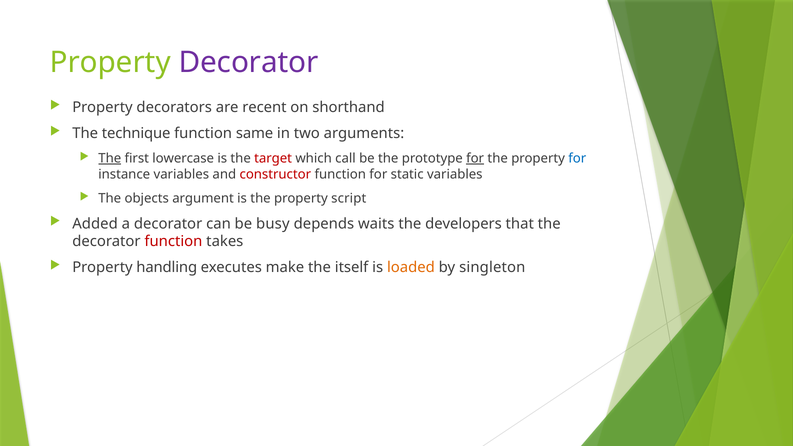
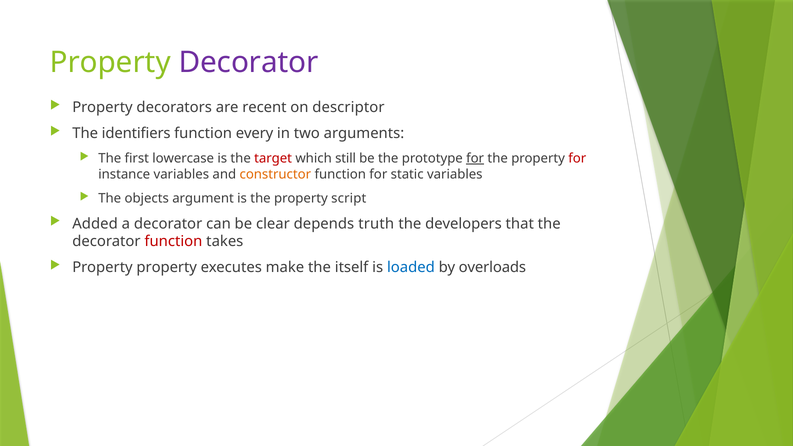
shorthand: shorthand -> descriptor (348, 107)
technique: technique -> identifiers (136, 133)
same: same -> every (255, 133)
The underline: present -> none (110, 158)
call: call -> still (346, 158)
for colour: blue -> red (577, 158)
constructor colour: red -> orange (275, 174)
busy: busy -> clear (273, 224)
waits: waits -> truth (376, 224)
Property handling: handling -> property (167, 268)
loaded colour: orange -> blue (411, 268)
singleton: singleton -> overloads (492, 268)
